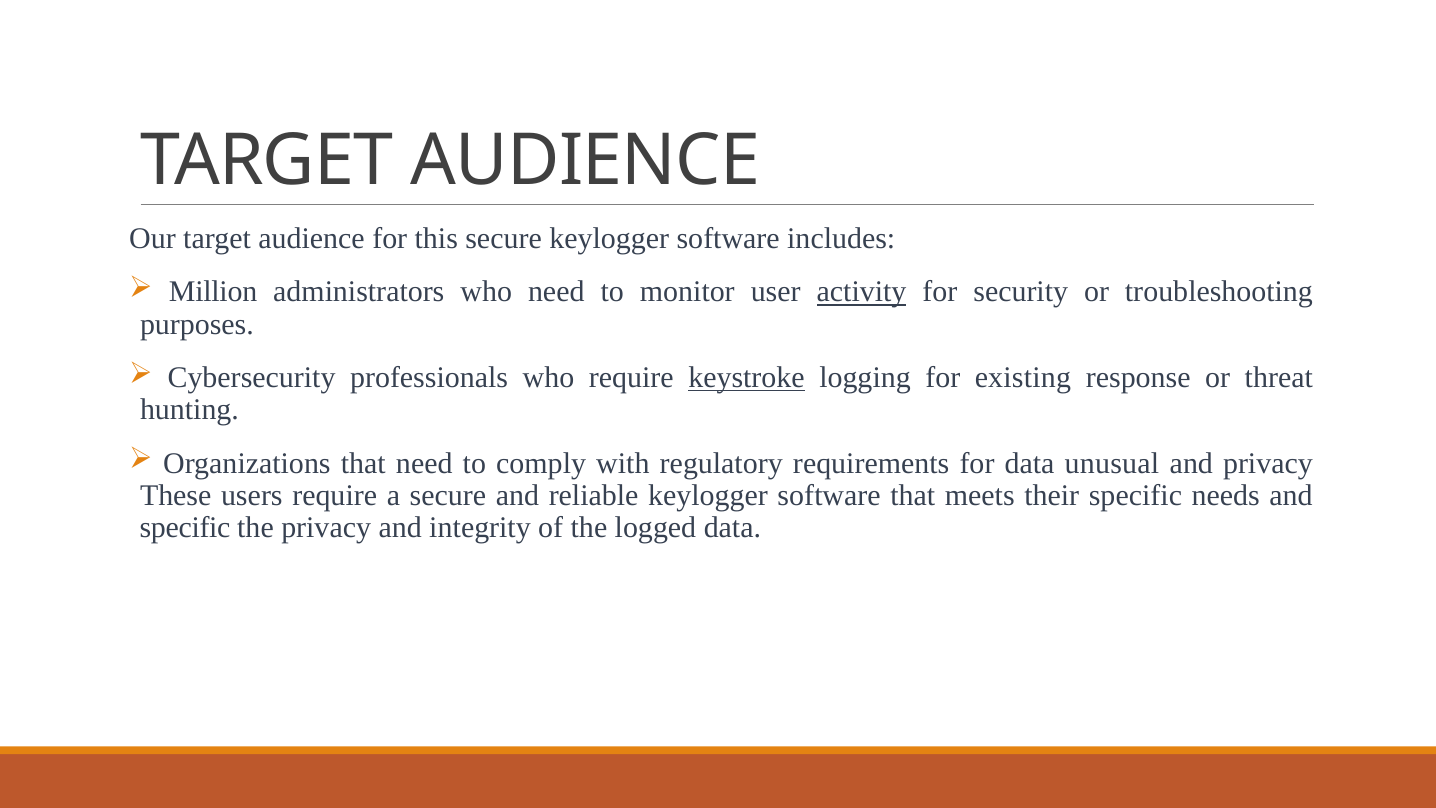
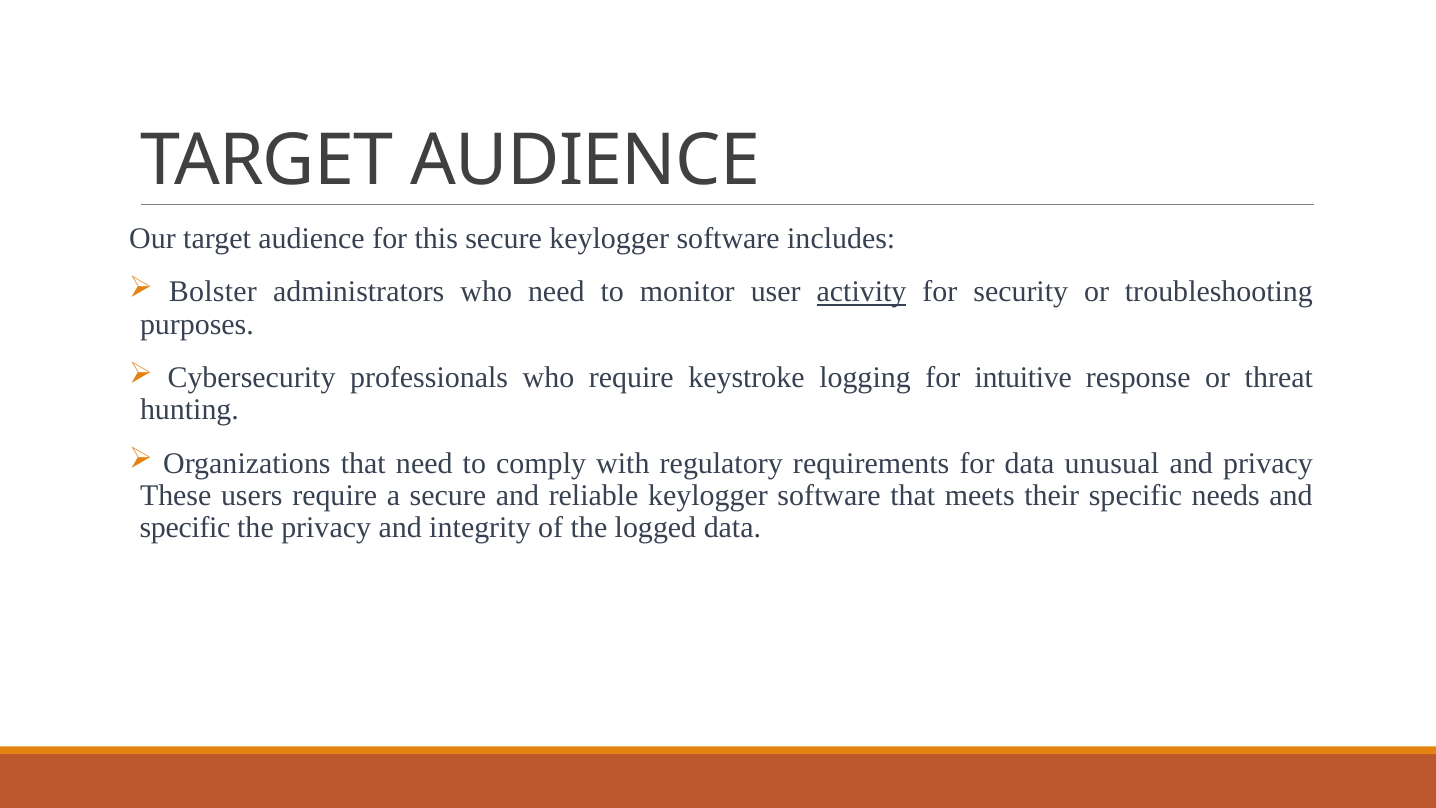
Million: Million -> Bolster (213, 292)
keystroke underline: present -> none (746, 378)
existing: existing -> intuitive (1023, 378)
